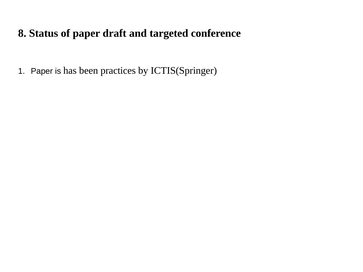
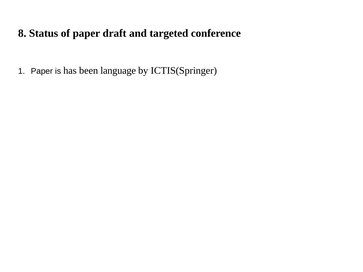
practices: practices -> language (118, 71)
